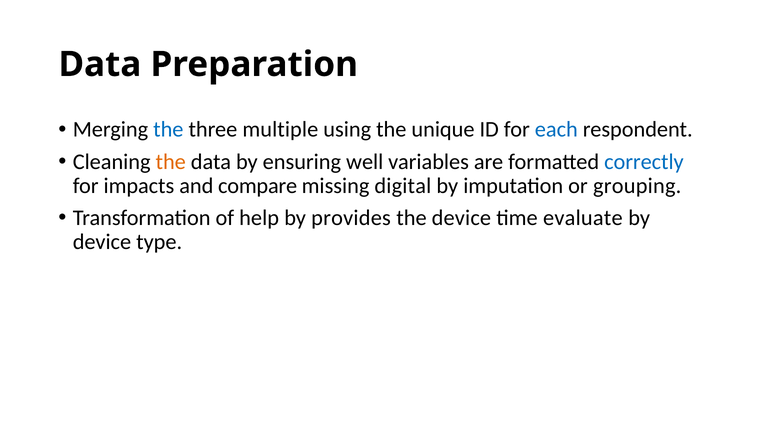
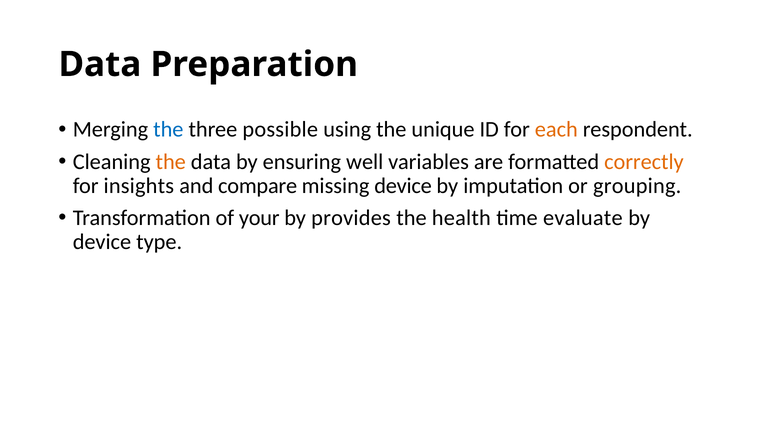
multiple: multiple -> possible (280, 130)
each colour: blue -> orange (556, 130)
correctly colour: blue -> orange (644, 162)
impacts: impacts -> insights (139, 186)
missing digital: digital -> device (403, 186)
help: help -> your (259, 218)
the device: device -> health (461, 218)
